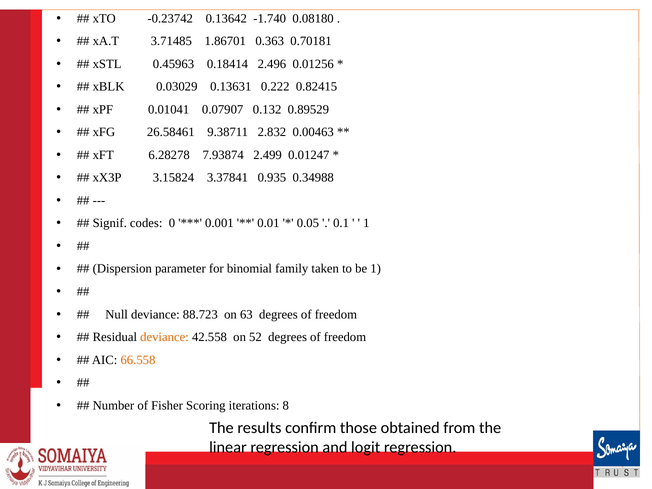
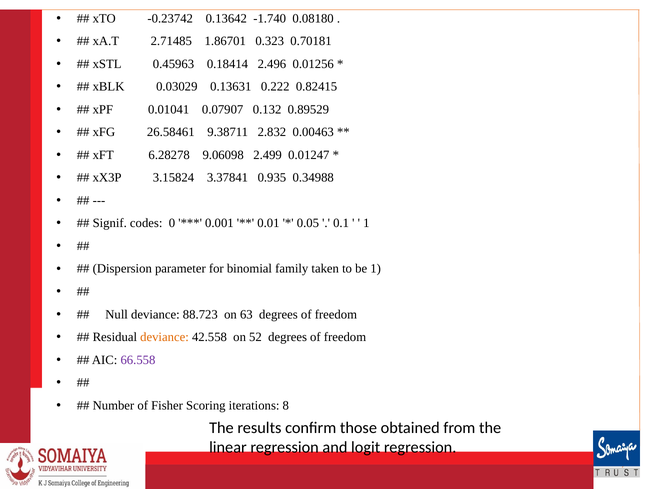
3.71485: 3.71485 -> 2.71485 (171, 41)
0.363: 0.363 -> 0.323 (270, 41)
7.93874: 7.93874 -> 9.06098 (223, 155)
66.558 colour: orange -> purple (138, 360)
